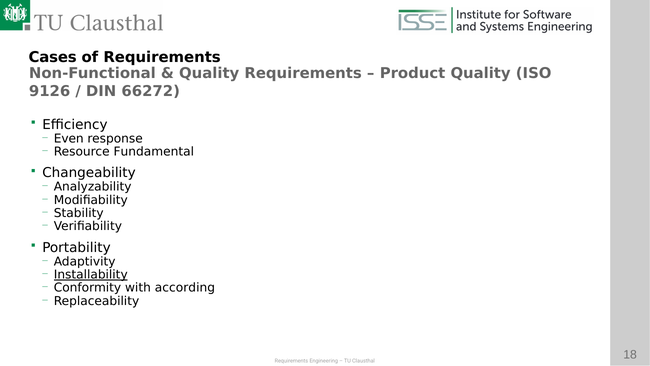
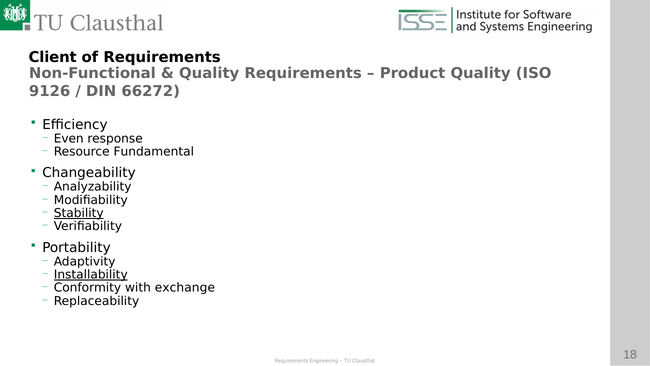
Cases: Cases -> Client (53, 57)
Stability underline: none -> present (79, 213)
according: according -> exchange (185, 288)
